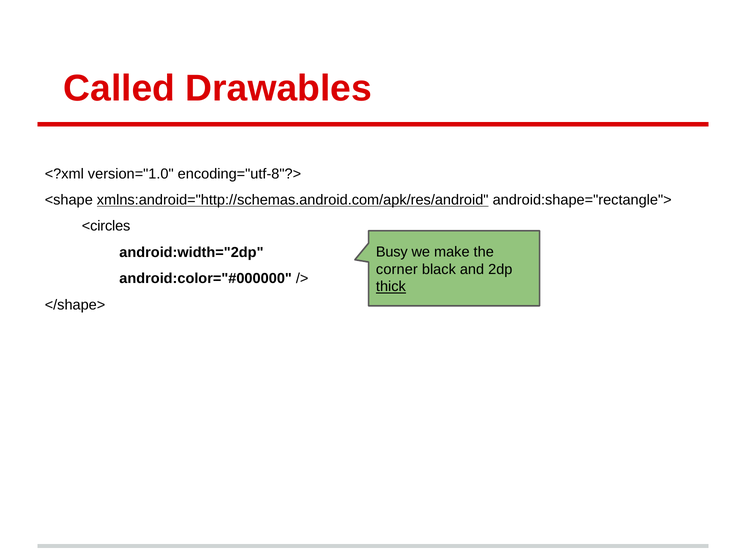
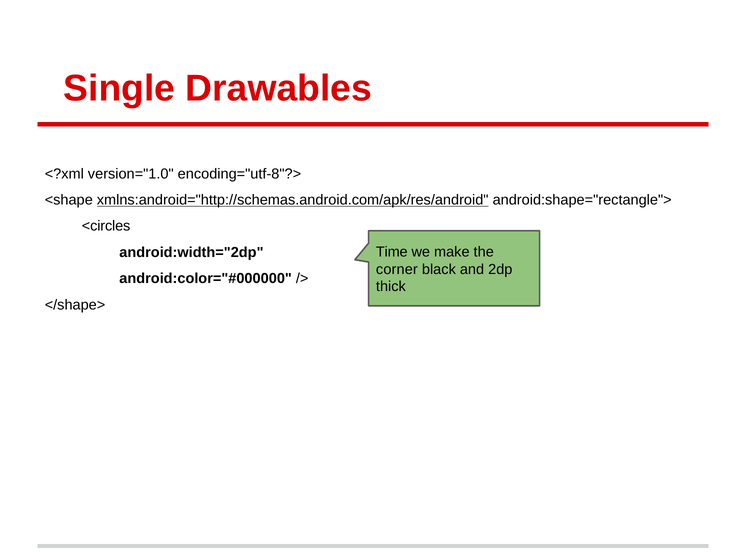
Called: Called -> Single (119, 88)
Busy: Busy -> Time (392, 252)
thick underline: present -> none (391, 287)
